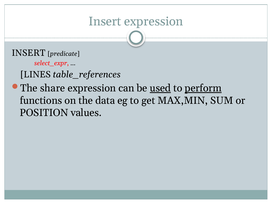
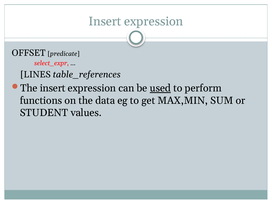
INSERT: INSERT -> OFFSET (29, 53)
The share: share -> insert (53, 88)
perform underline: present -> none (203, 88)
POSITION: POSITION -> STUDENT (44, 113)
